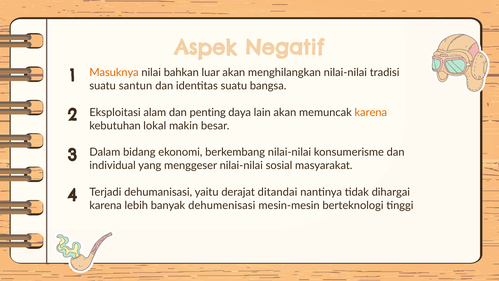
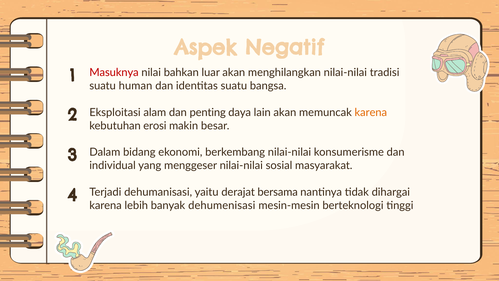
Masuknya colour: orange -> red (114, 72)
santun: santun -> human (136, 86)
lokal: lokal -> erosi (155, 126)
ditandai: ditandai -> bersama (278, 192)
